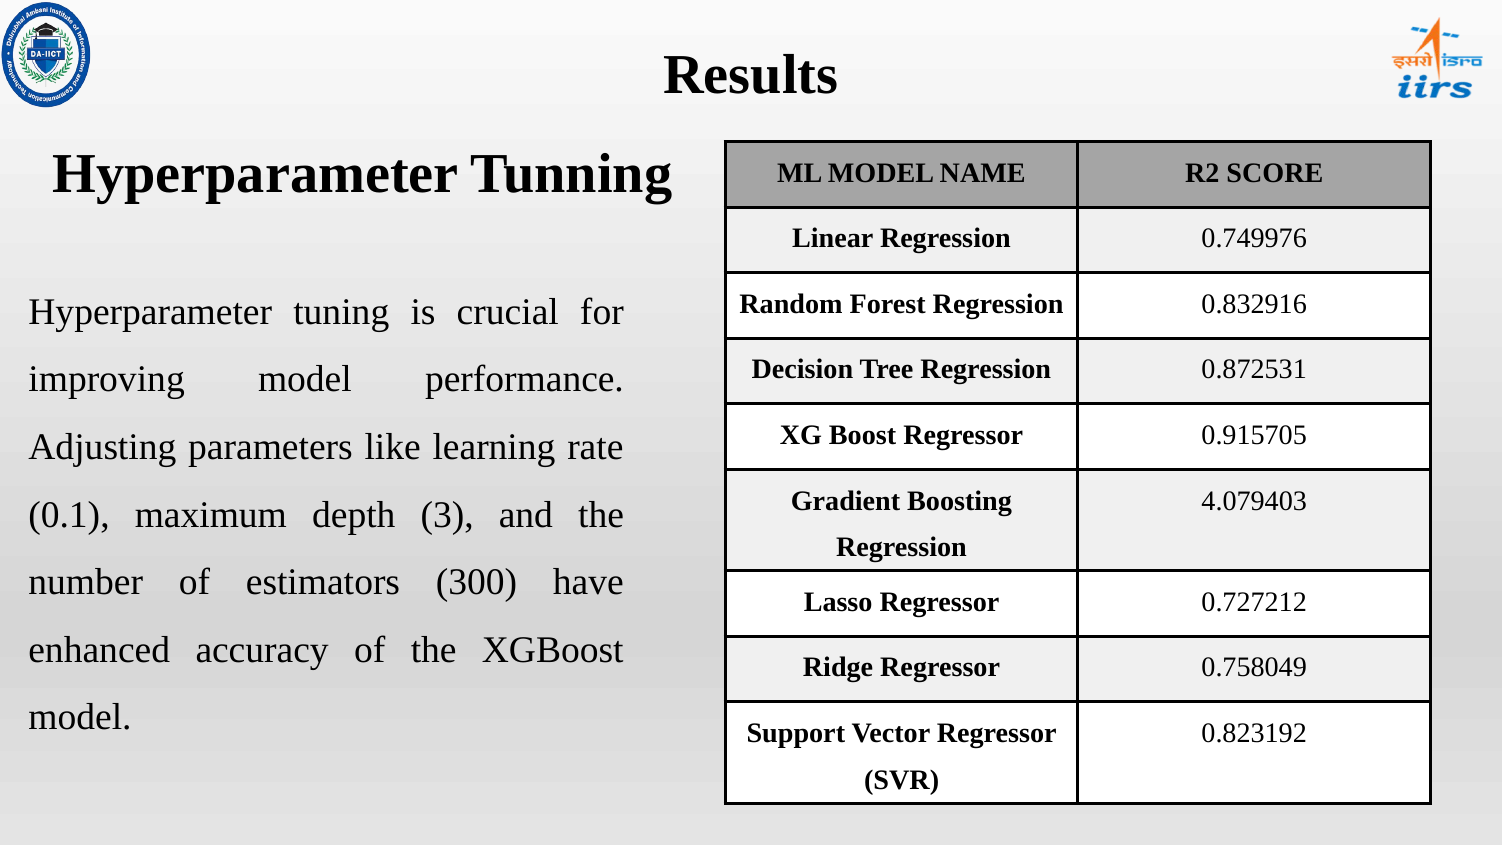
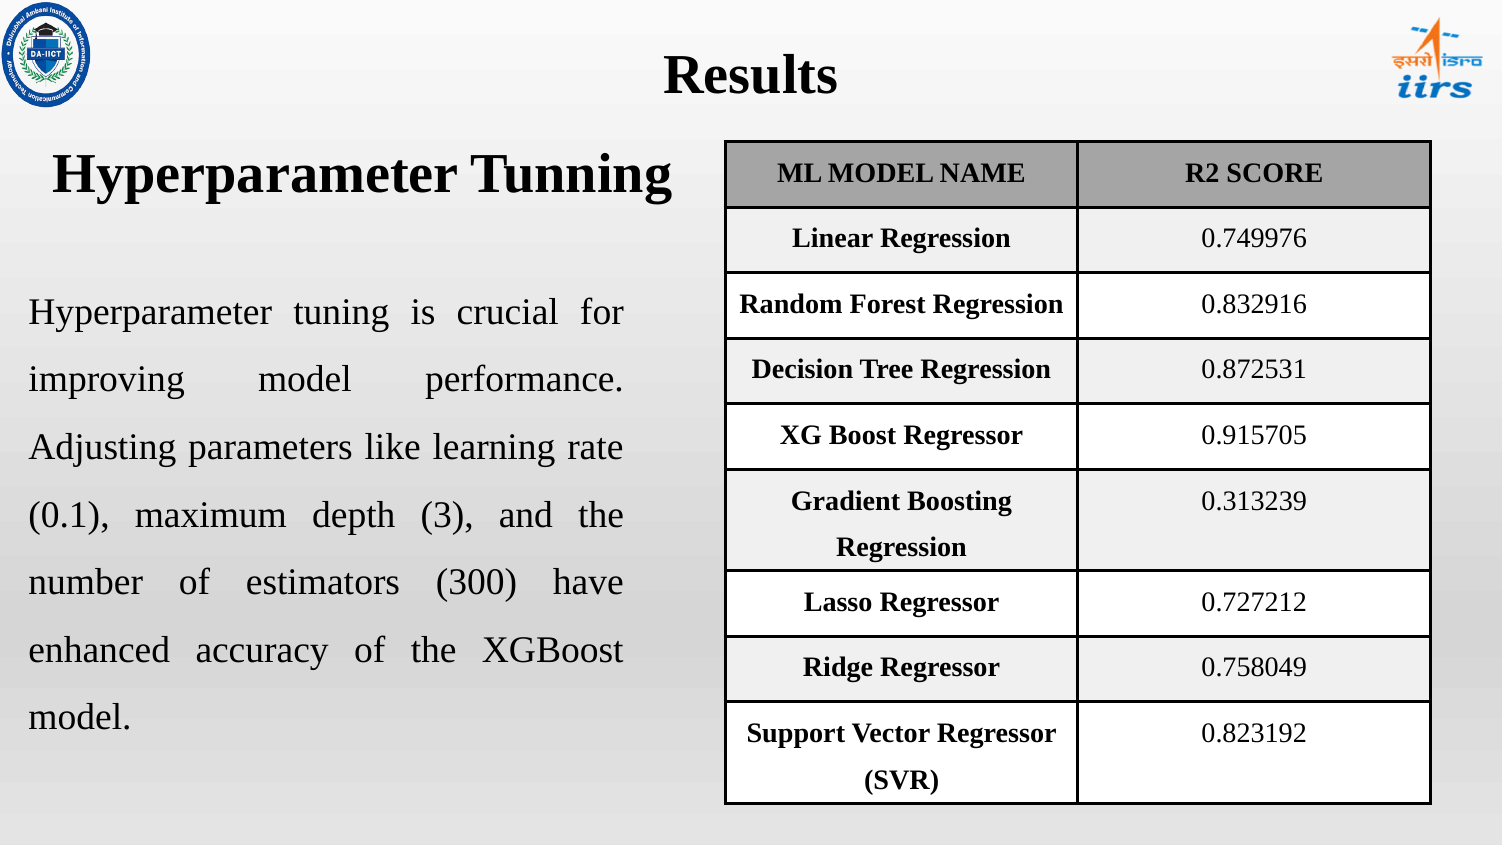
4.079403: 4.079403 -> 0.313239 (1254, 501)
